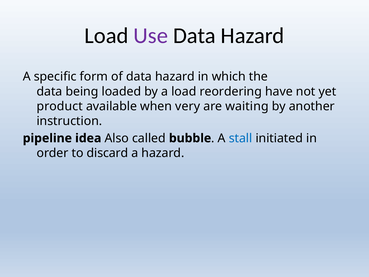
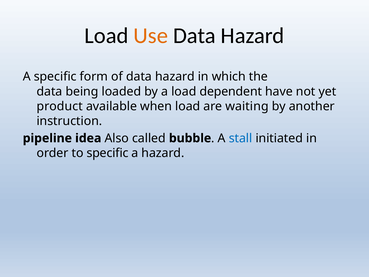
Use colour: purple -> orange (151, 36)
reordering: reordering -> dependent (231, 91)
when very: very -> load (188, 106)
to discard: discard -> specific (108, 153)
